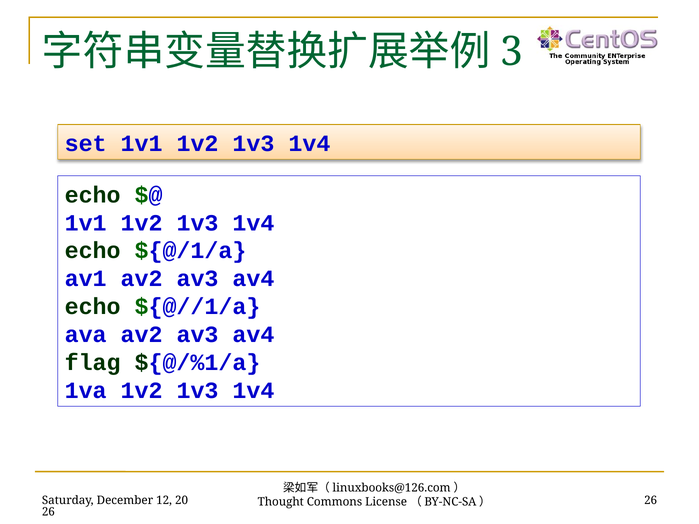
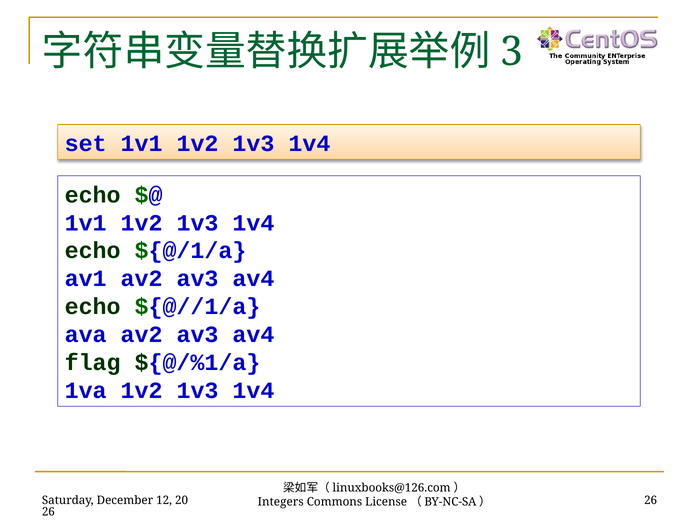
Thought: Thought -> Integers (281, 502)
